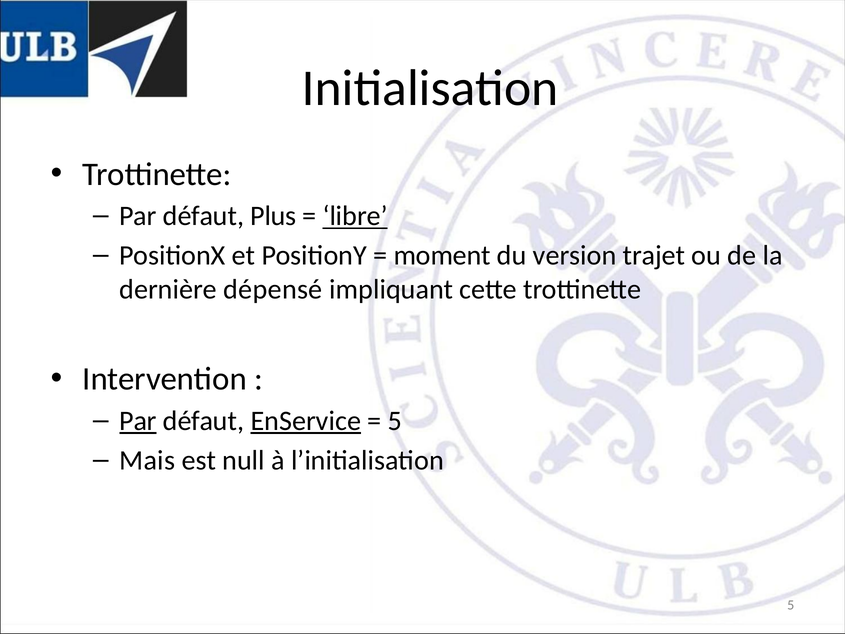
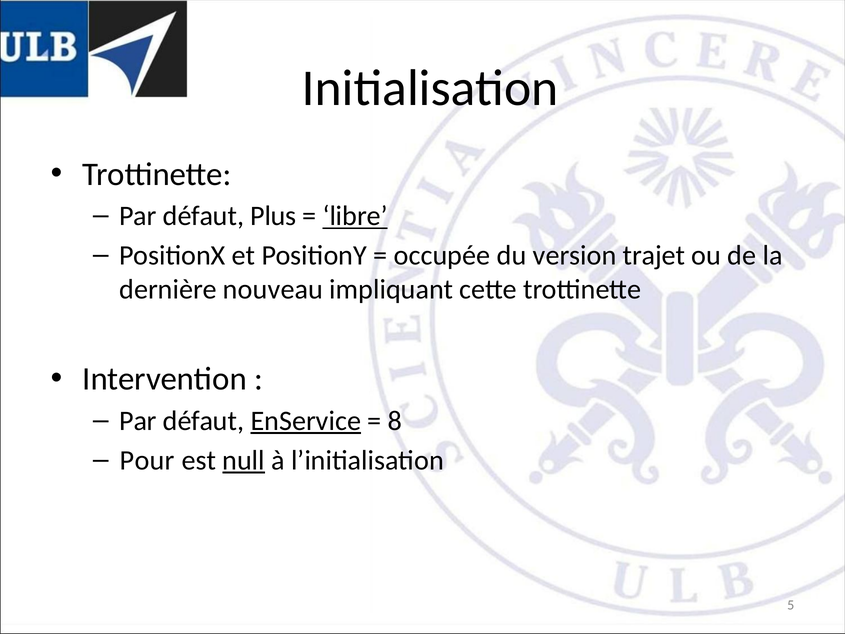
moment: moment -> occupée (442, 255)
dépensé: dépensé -> nouveau (273, 289)
Par underline: present -> none (138, 421)
5: 5 -> 8 (395, 421)
Mais: Mais -> Pour (147, 460)
null underline: none -> present (244, 460)
